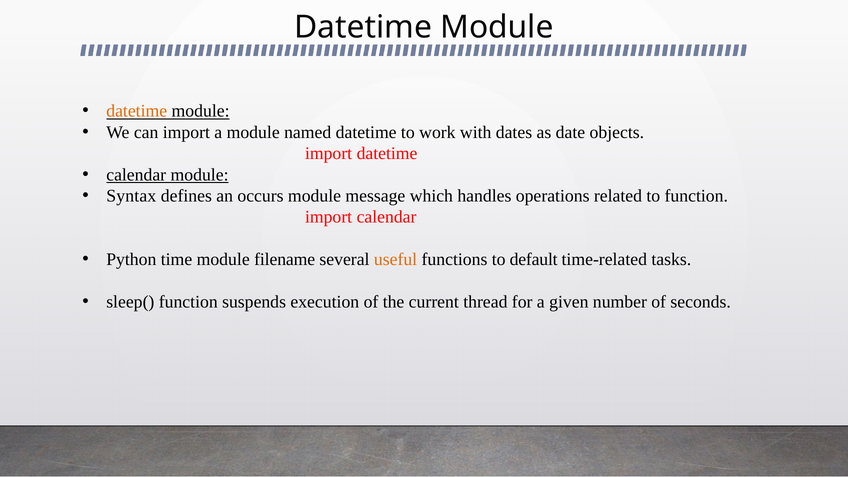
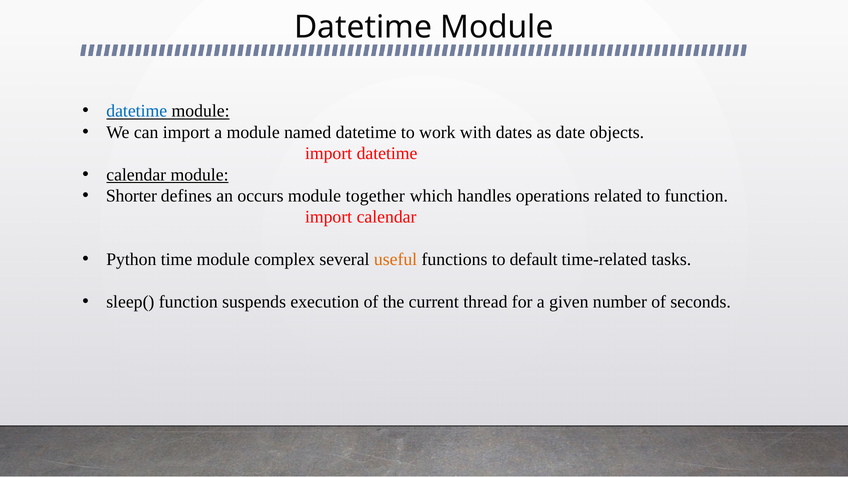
datetime colour: orange -> blue (137, 111)
Syntax: Syntax -> Shorter (131, 196)
message: message -> together (375, 196)
filename: filename -> complex (285, 260)
